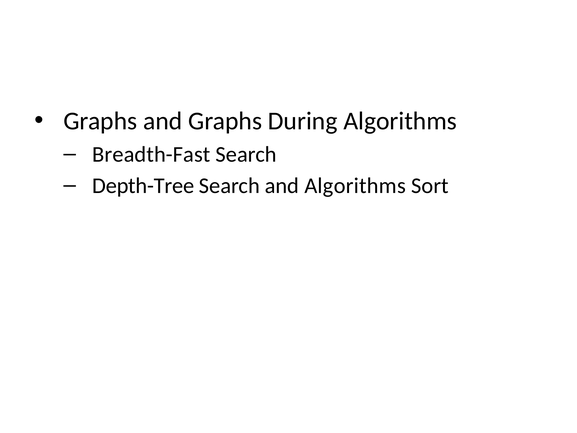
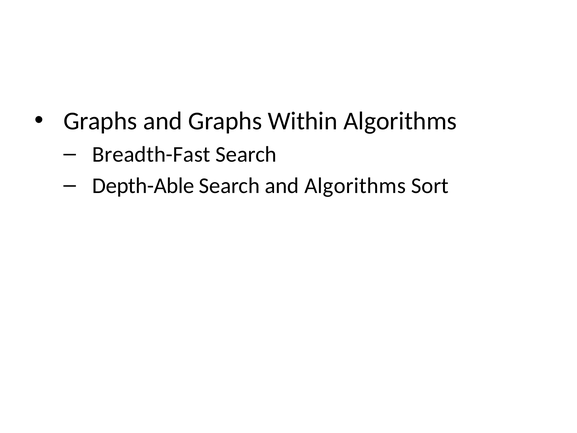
During: During -> Within (303, 121)
Depth-Tree: Depth-Tree -> Depth-Able (143, 186)
